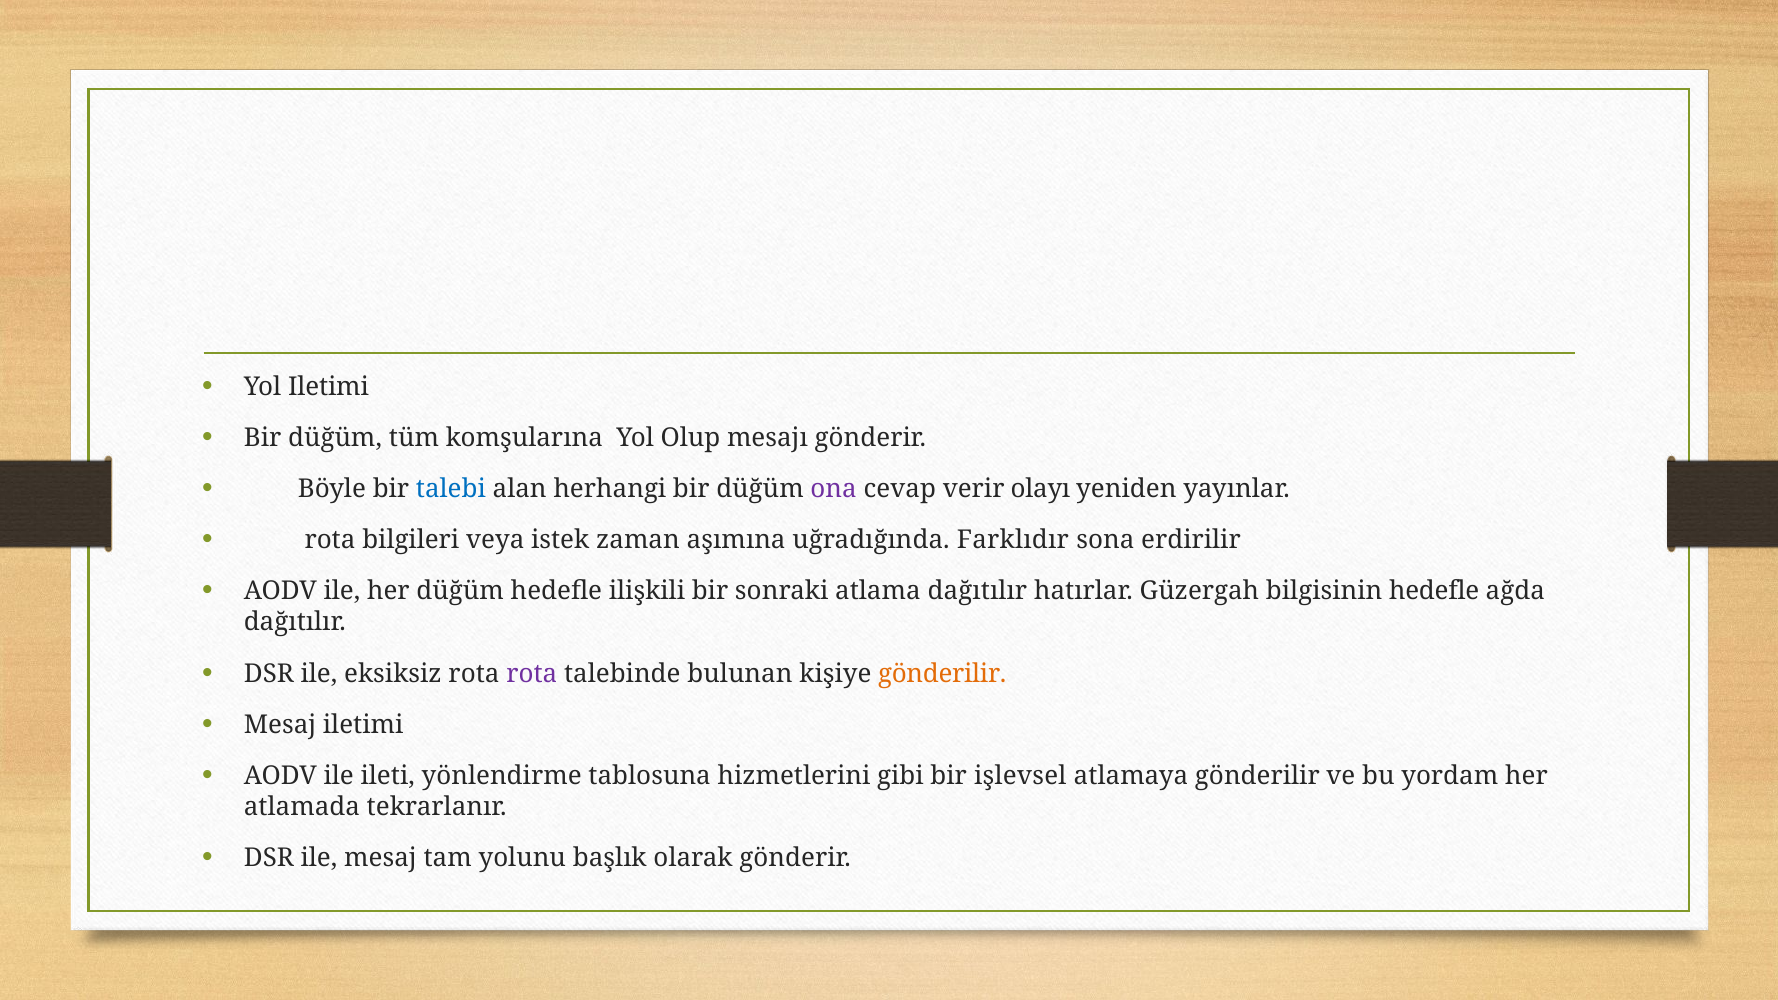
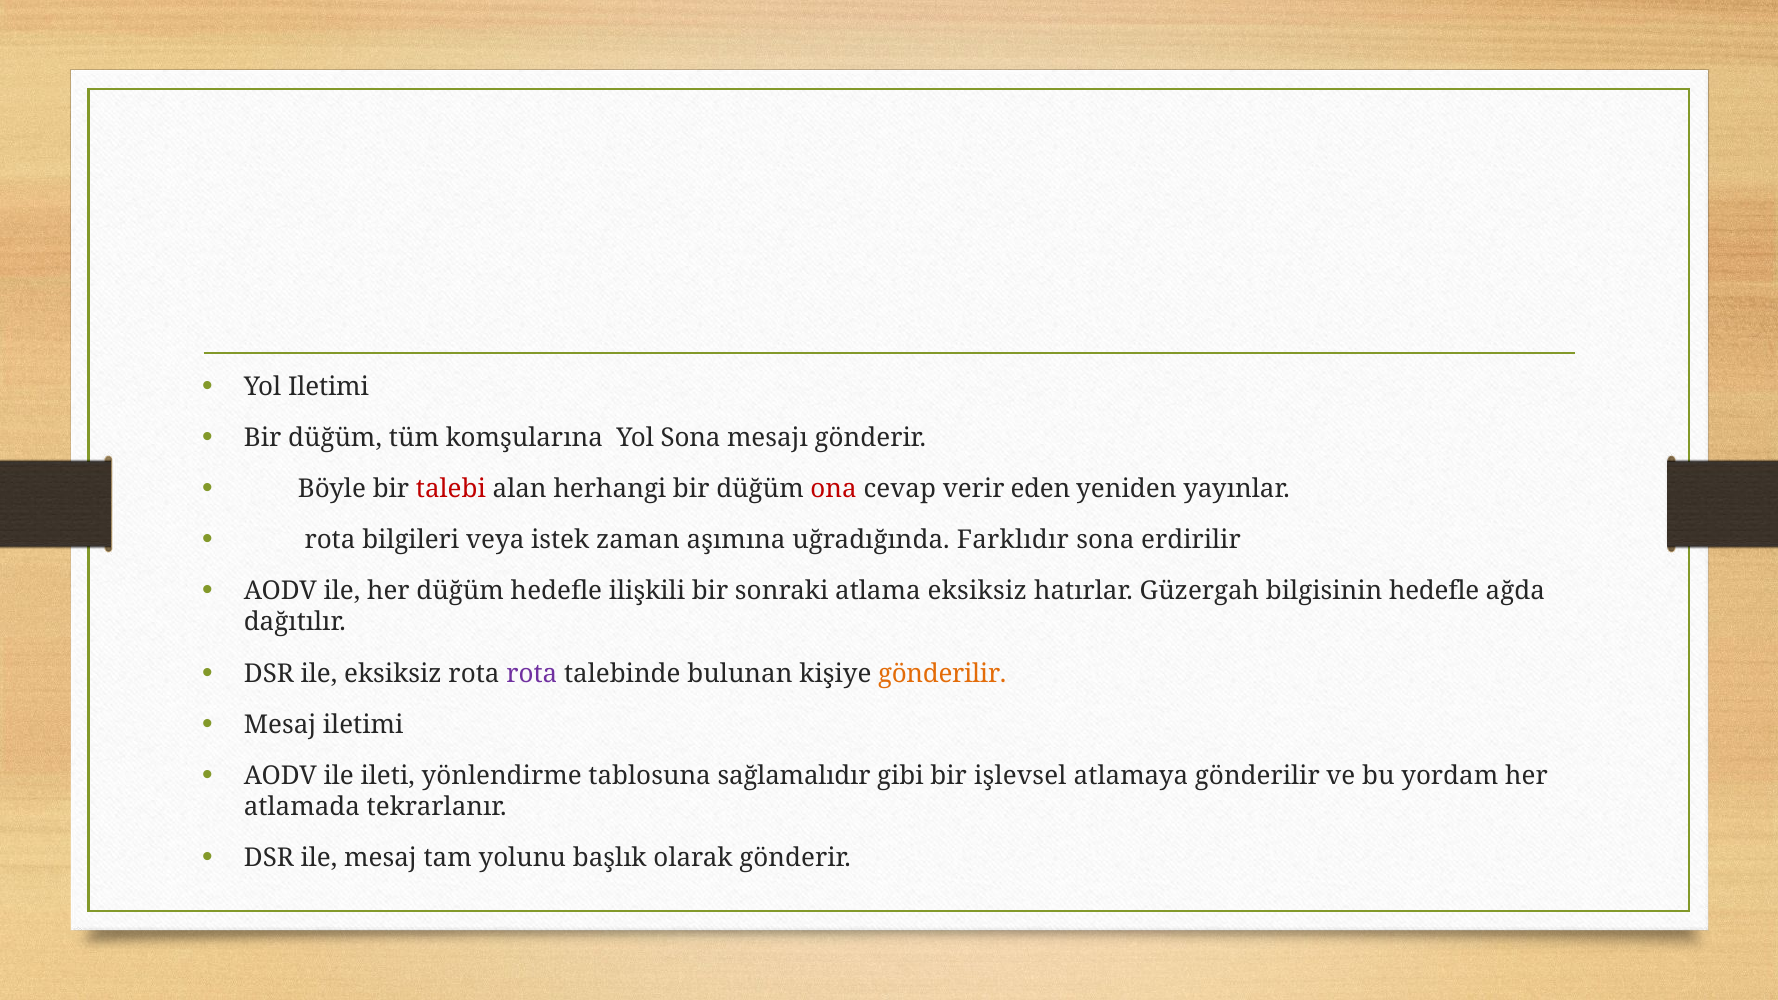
Yol Olup: Olup -> Sona (691, 438)
talebi colour: blue -> red (451, 489)
ona colour: purple -> red (834, 489)
olayı: olayı -> eden (1040, 489)
atlama dağıtılır: dağıtılır -> eksiksiz (977, 591)
hizmetlerini: hizmetlerini -> sağlamalıdır (794, 776)
